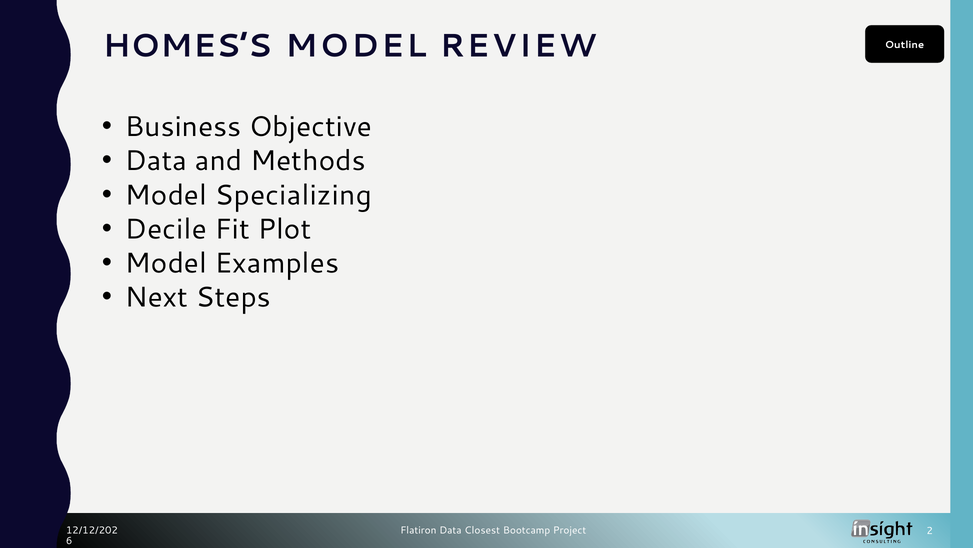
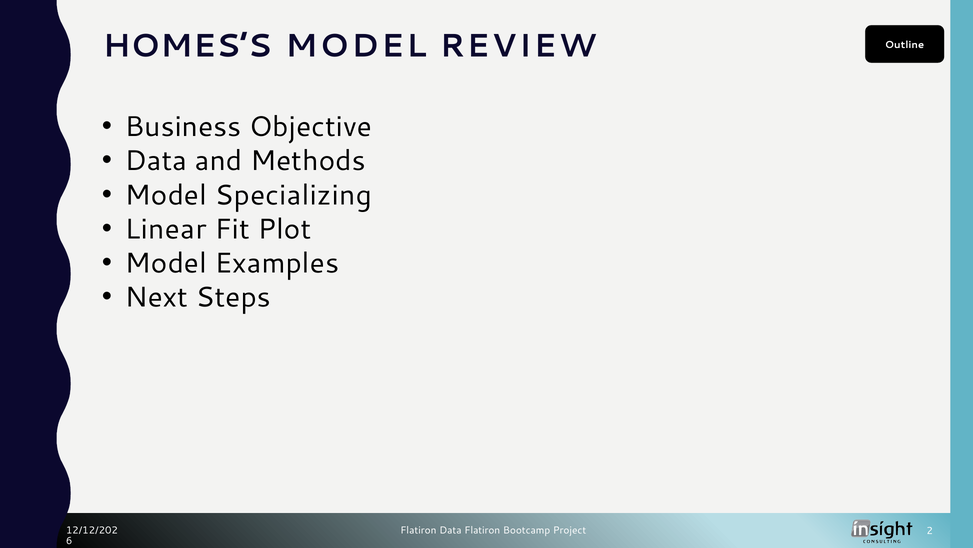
Decile: Decile -> Linear (166, 229)
Data Closest: Closest -> Flatiron (482, 530)
